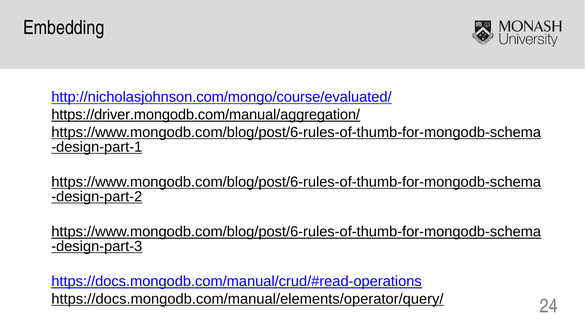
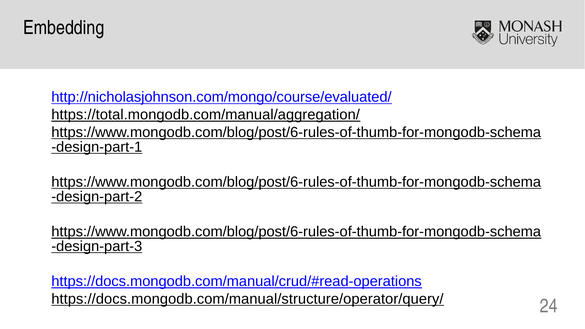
https://driver.mongodb.com/manual/aggregation/: https://driver.mongodb.com/manual/aggregation/ -> https://total.mongodb.com/manual/aggregation/ (206, 115)
https://docs.mongodb.com/manual/elements/operator/query/: https://docs.mongodb.com/manual/elements/operator/query/ -> https://docs.mongodb.com/manual/structure/operator/query/ (247, 299)
